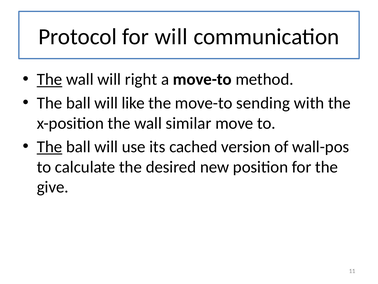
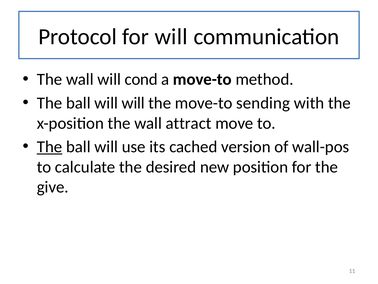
The underline: present -> none (50, 79)
right: right -> cond (141, 79)
will like: like -> will (133, 103)
similar: similar -> attract (189, 123)
